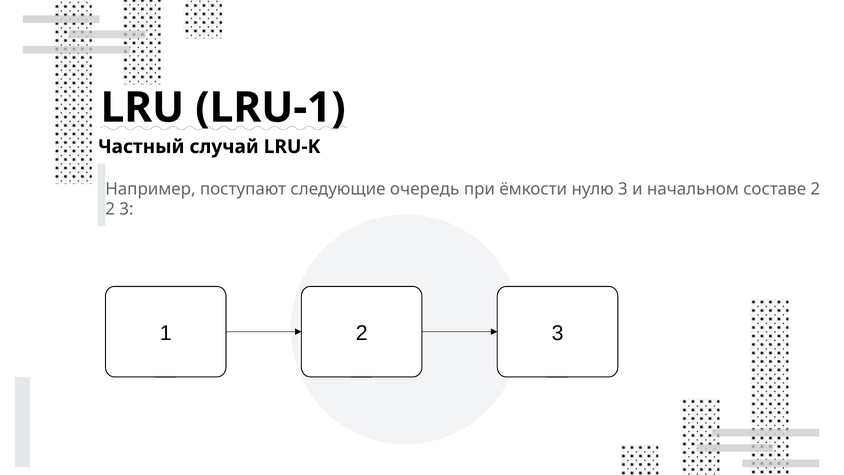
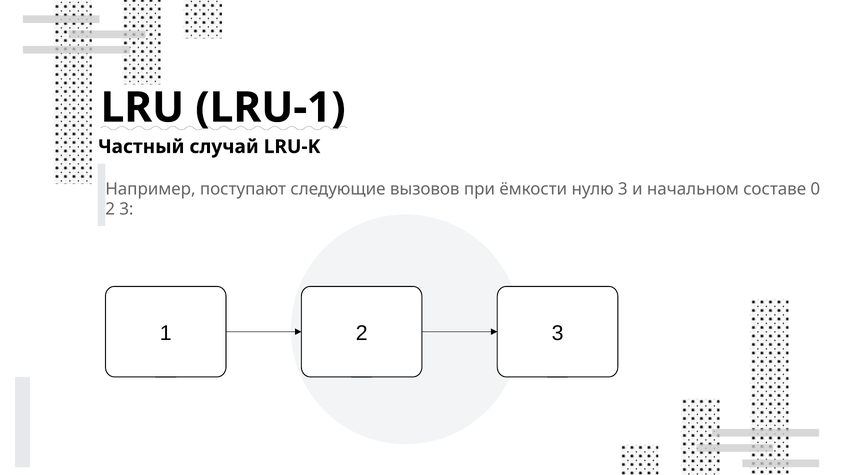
очередь: очередь -> вызовов (425, 189)
составе 2: 2 -> 0 (815, 189)
